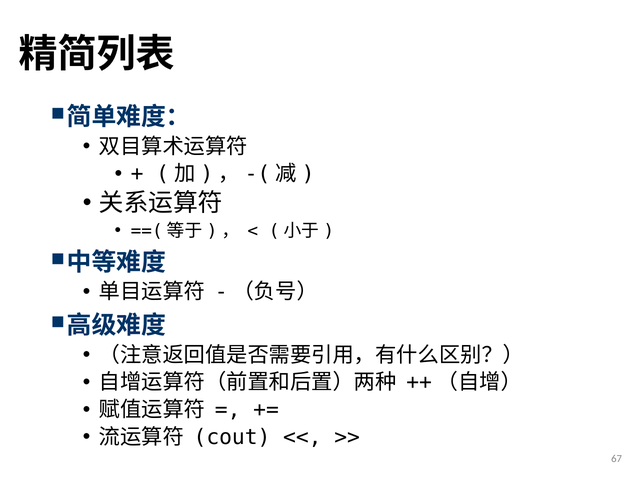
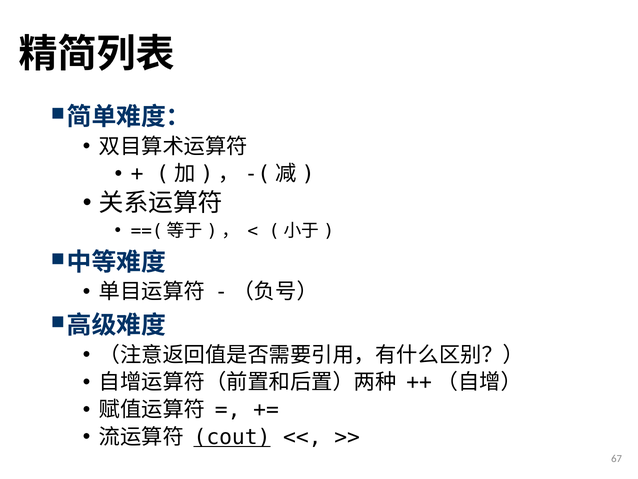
cout underline: none -> present (232, 437)
